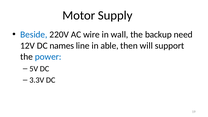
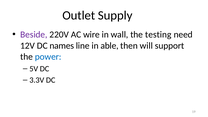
Motor: Motor -> Outlet (79, 15)
Beside colour: blue -> purple (34, 35)
backup: backup -> testing (158, 35)
